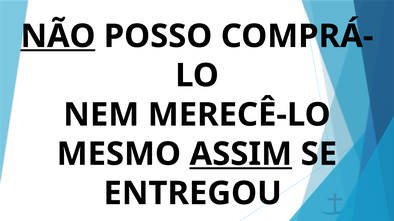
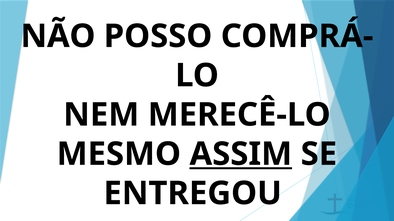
NÃO underline: present -> none (58, 36)
